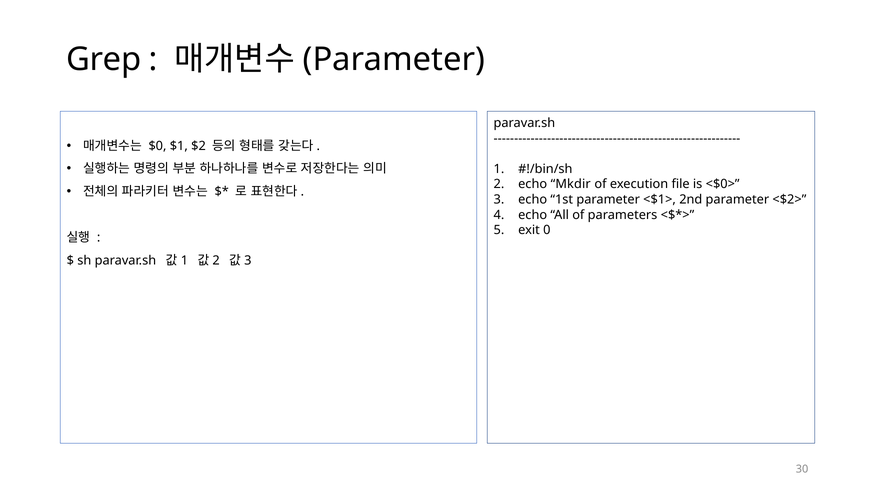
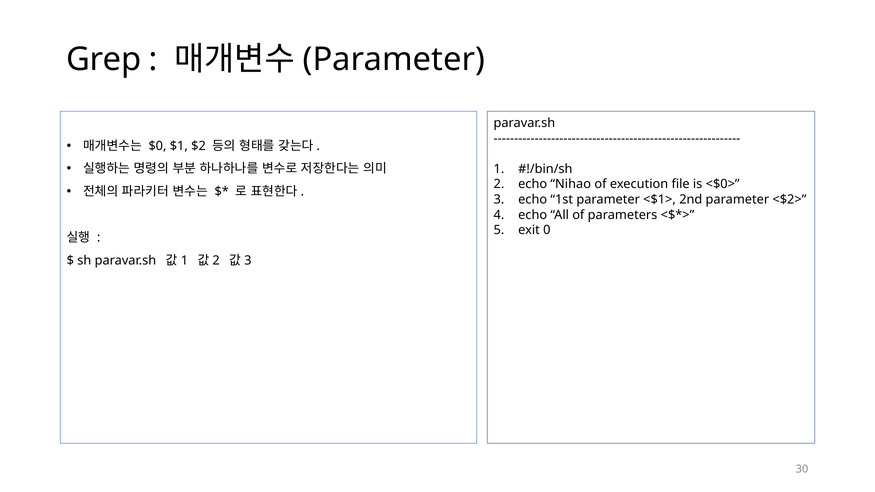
Mkdir: Mkdir -> Nihao (571, 184)
